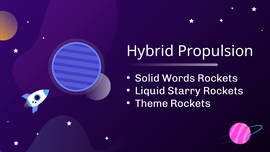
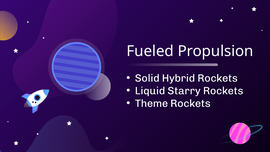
Hybrid: Hybrid -> Fueled (150, 51)
Words: Words -> Hybrid (178, 78)
